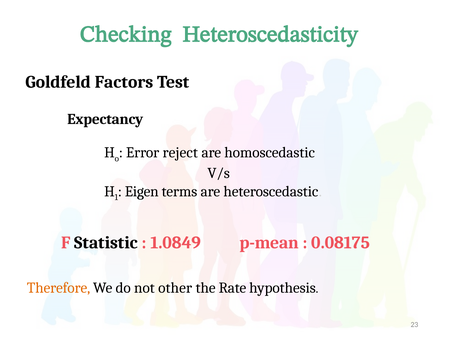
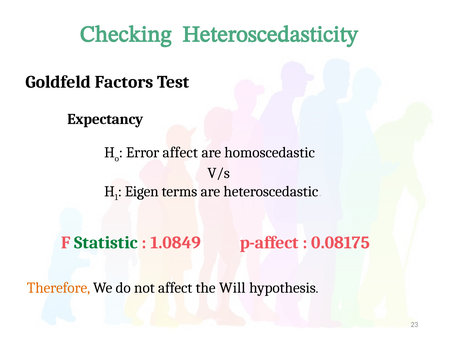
Error reject: reject -> affect (180, 153)
Statistic colour: black -> green (106, 243)
p-mean: p-mean -> p-affect (269, 243)
not other: other -> affect (175, 288)
Rate: Rate -> Will (232, 288)
